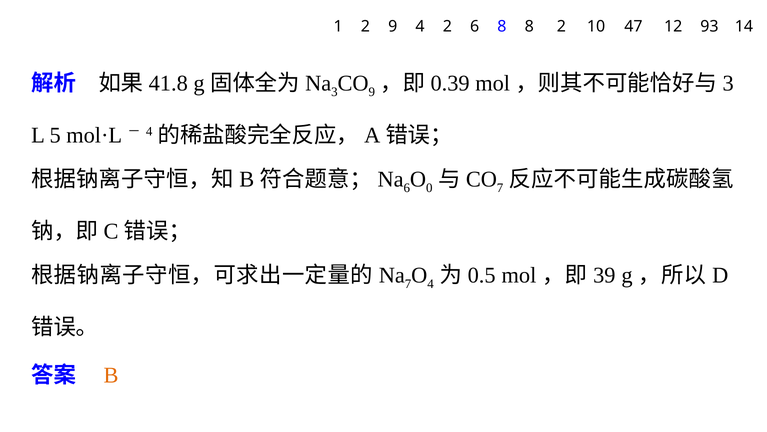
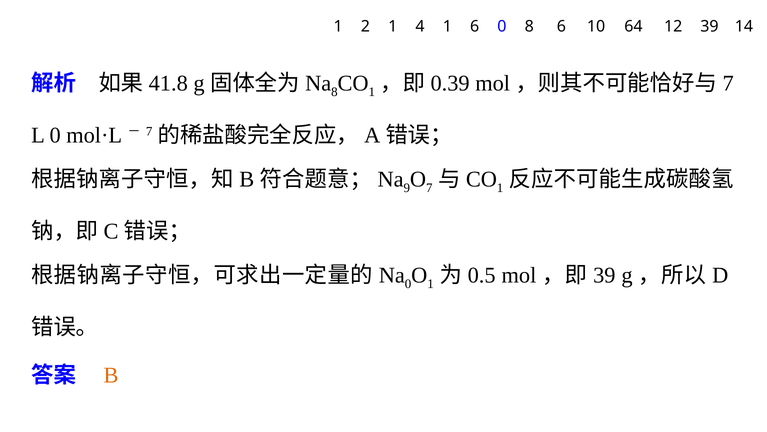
2 9: 9 -> 1 (393, 27)
4 2: 2 -> 1 (447, 27)
6 8: 8 -> 0 (502, 27)
8 2: 2 -> 6 (561, 27)
47: 47 -> 64 (633, 27)
12 93: 93 -> 39 (709, 27)
3: 3 -> 8 (334, 92)
9: 9 -> 1 (372, 92)
3: 3 -> 7 (728, 83)
L 5: 5 -> 0 (55, 135)
4: 4 -> 7 (149, 131)
6: 6 -> 9 (407, 188)
0: 0 -> 7 (429, 188)
7: 7 -> 1 (500, 188)
7: 7 -> 0 (408, 284)
4: 4 -> 1 (431, 284)
